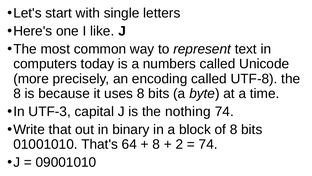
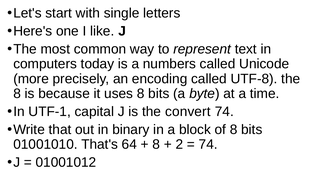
UTF-3: UTF-3 -> UTF-1 (50, 111)
nothing: nothing -> convert (188, 111)
09001010: 09001010 -> 01001012 (66, 162)
